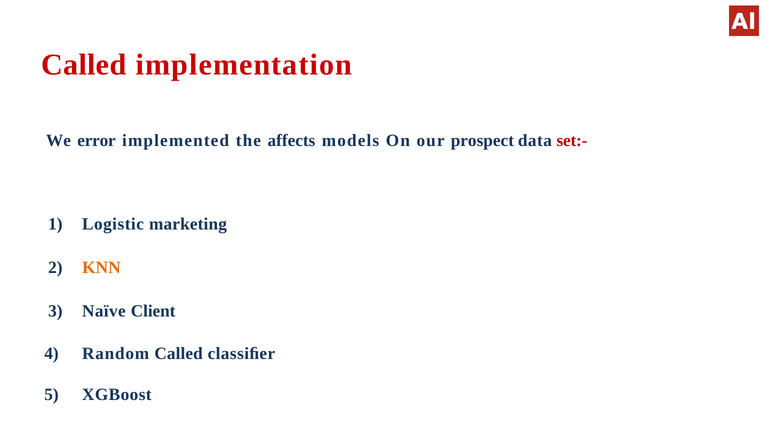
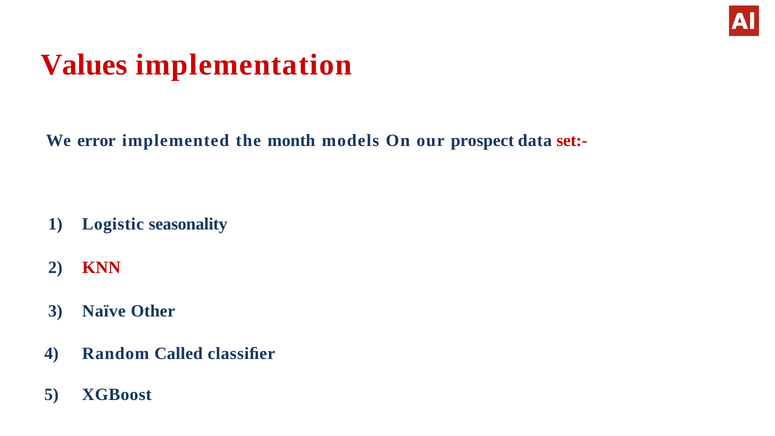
Called: Called -> Values (84, 65)
affects: affects -> month (291, 140)
marketing: marketing -> seasonality (188, 224)
KNN colour: orange -> red (101, 268)
Client: Client -> Other (153, 311)
